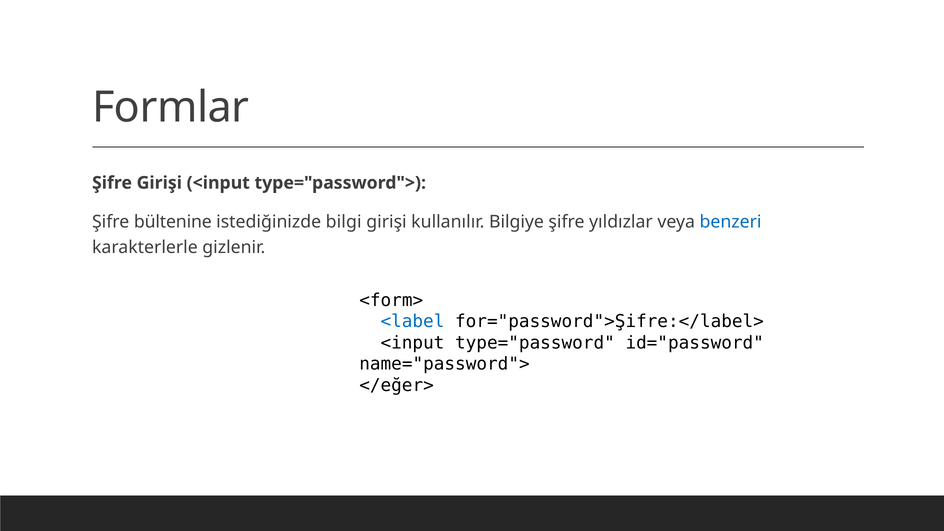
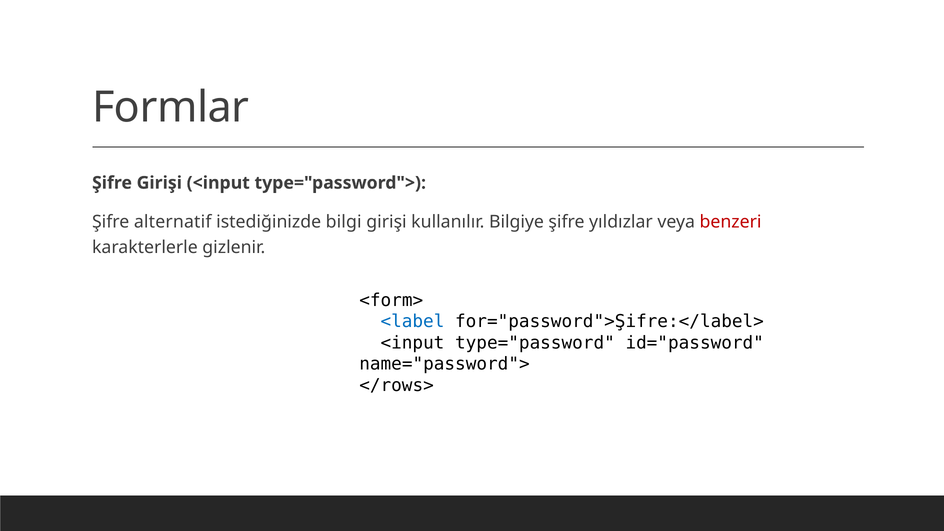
bültenine: bültenine -> alternatif (173, 222)
benzeri colour: blue -> red (731, 222)
</eğer>: </eğer> -> </rows> (397, 385)
